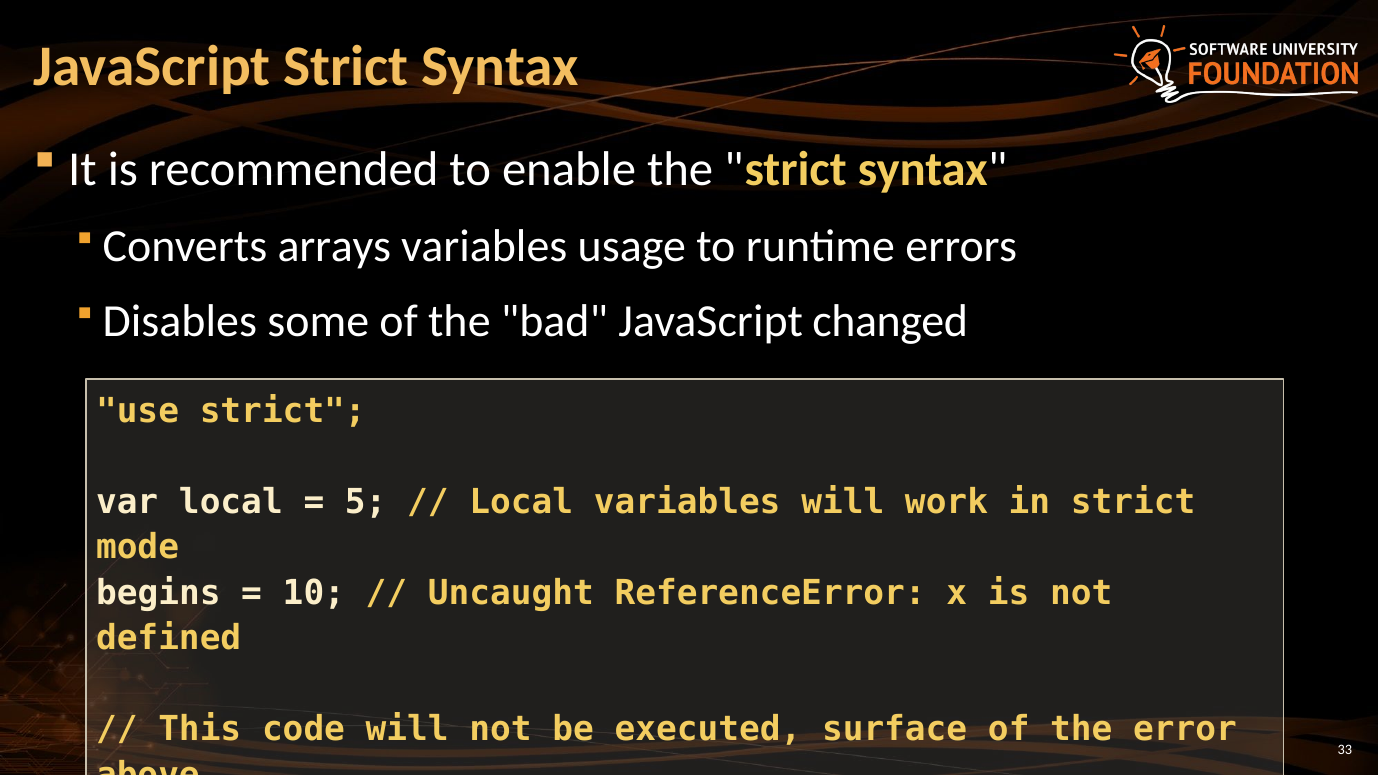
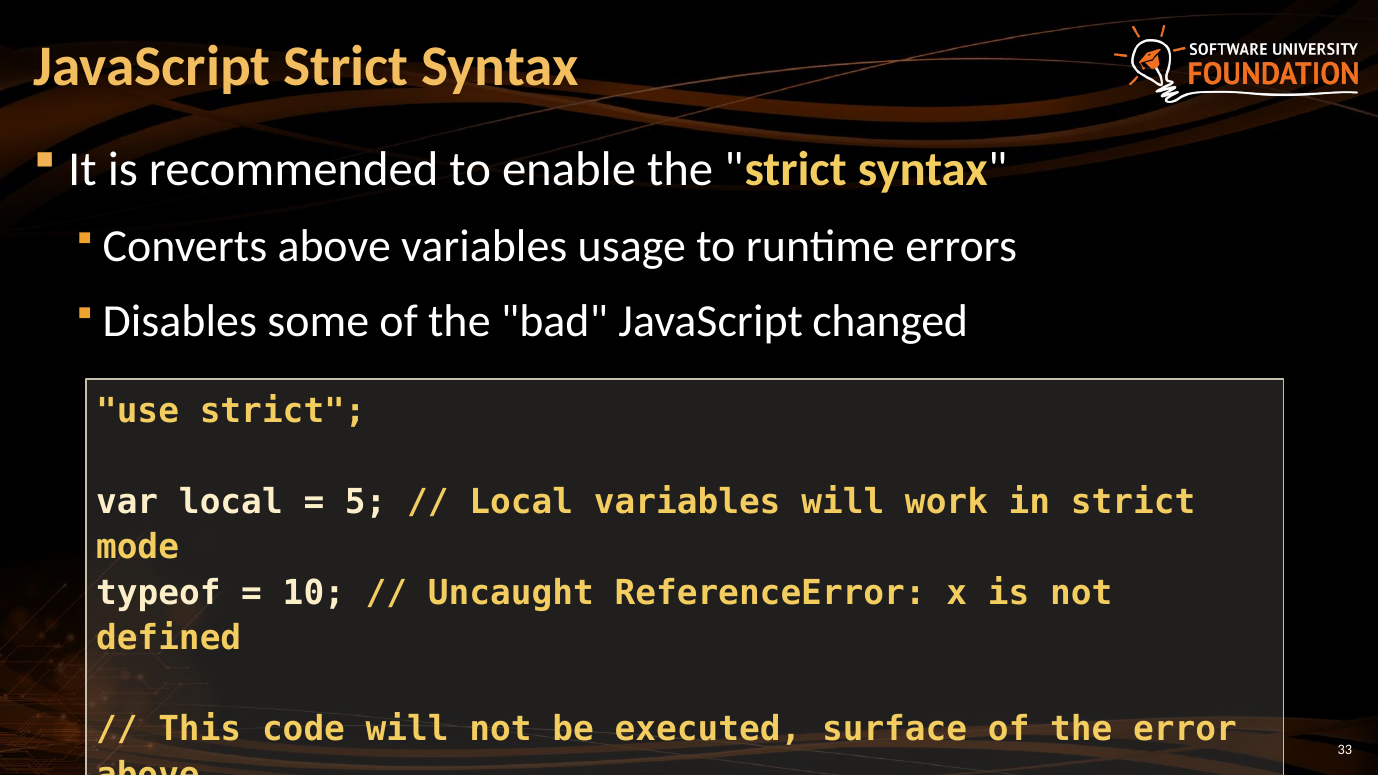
Converts arrays: arrays -> above (334, 246)
begins: begins -> typeof (158, 593)
